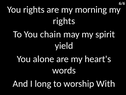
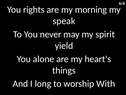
rights: rights -> speak (64, 21)
chain: chain -> never (51, 34)
words: words -> things (64, 70)
